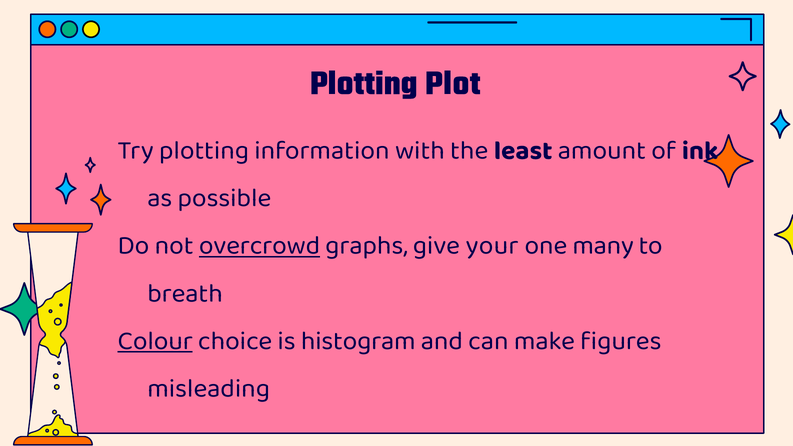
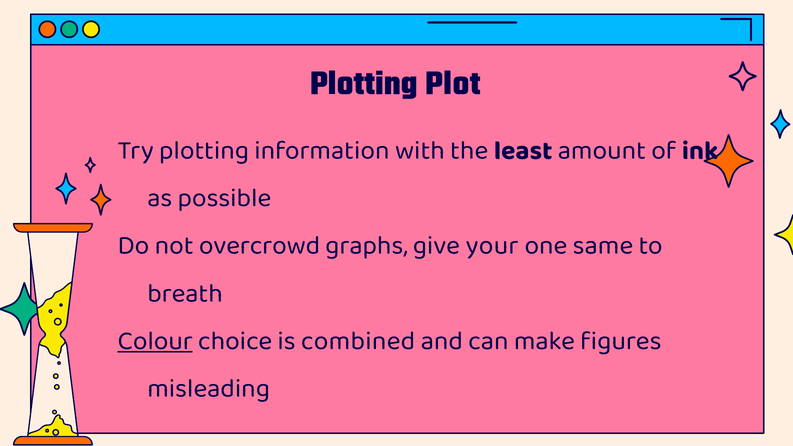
overcrowd underline: present -> none (260, 245)
many: many -> same (603, 245)
histogram: histogram -> combined (358, 340)
